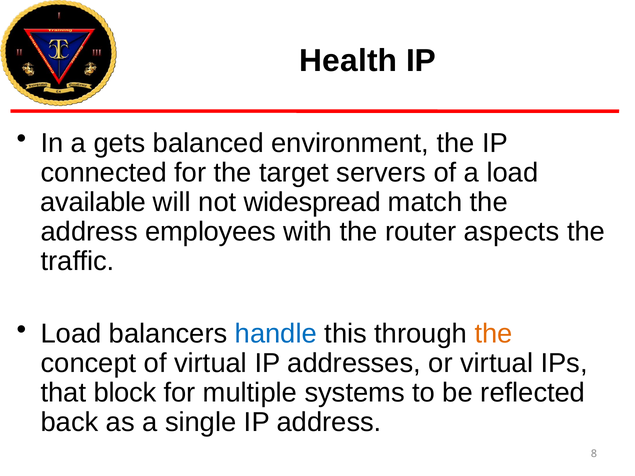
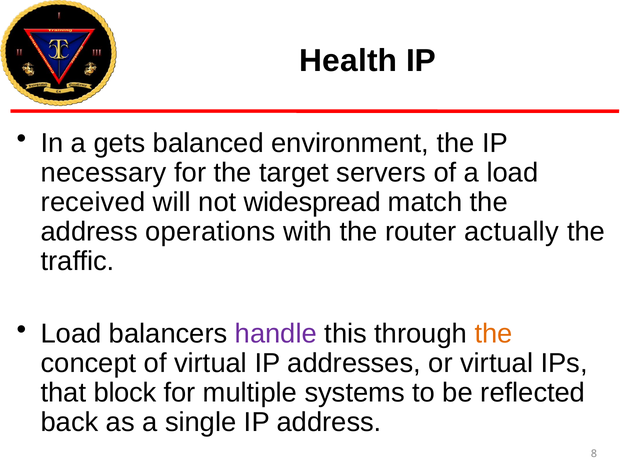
connected: connected -> necessary (104, 173)
available: available -> received (93, 202)
employees: employees -> operations (210, 232)
aspects: aspects -> actually (512, 232)
handle colour: blue -> purple (276, 334)
